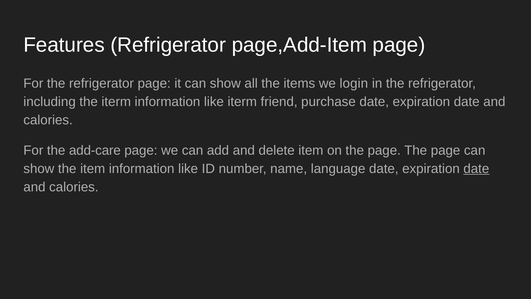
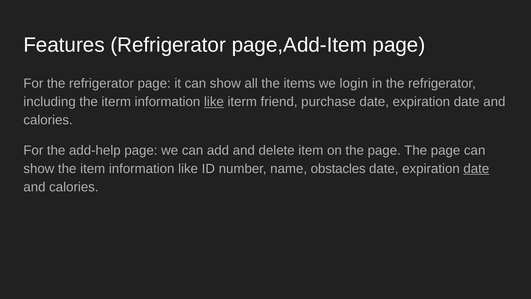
like underline: none -> present (214, 102)
add-care: add-care -> add-help (95, 150)
language: language -> obstacles (338, 169)
